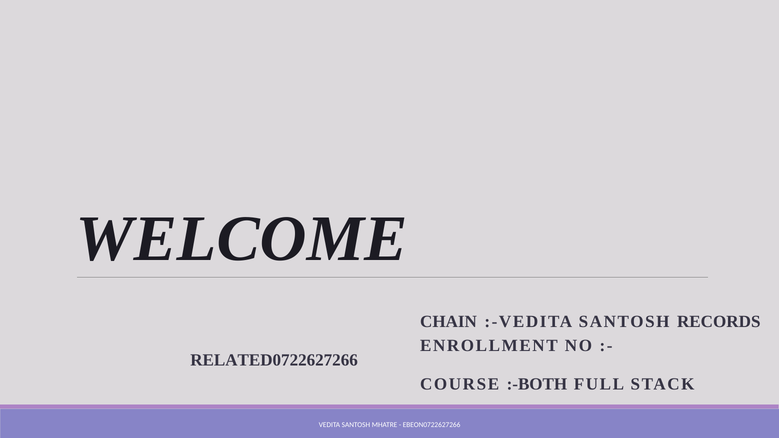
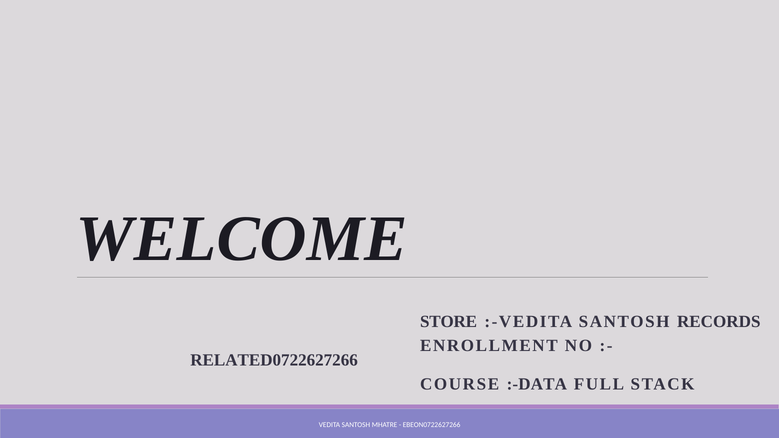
CHAIN: CHAIN -> STORE (449, 322)
:-BOTH: :-BOTH -> :-DATA (537, 384)
